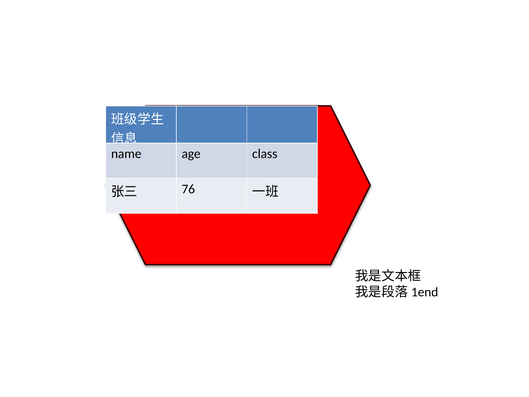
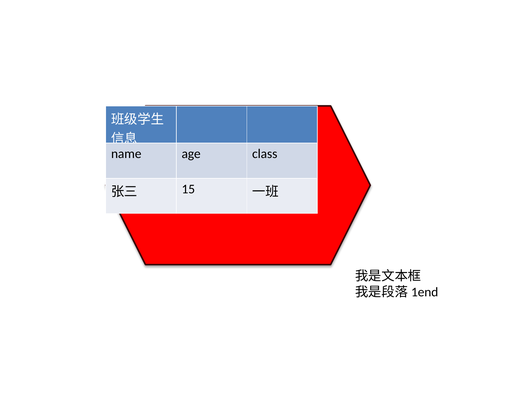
76: 76 -> 15 (188, 189)
